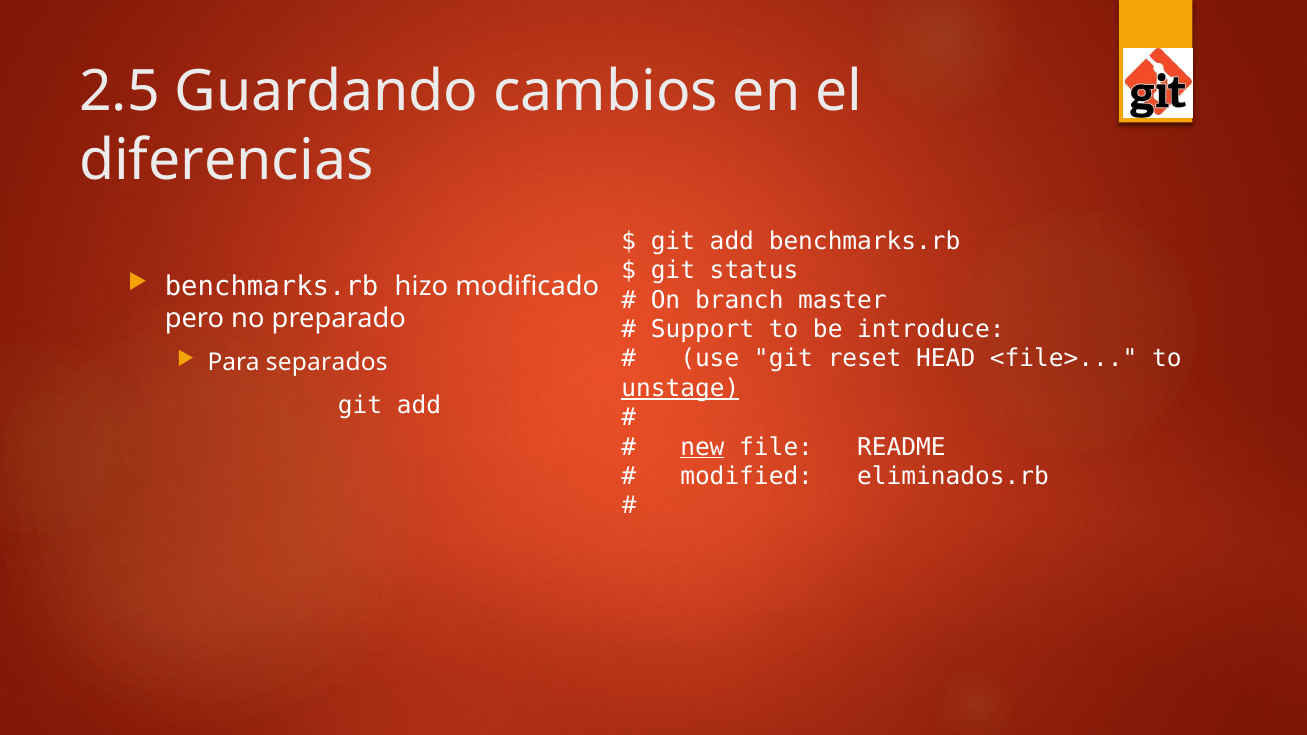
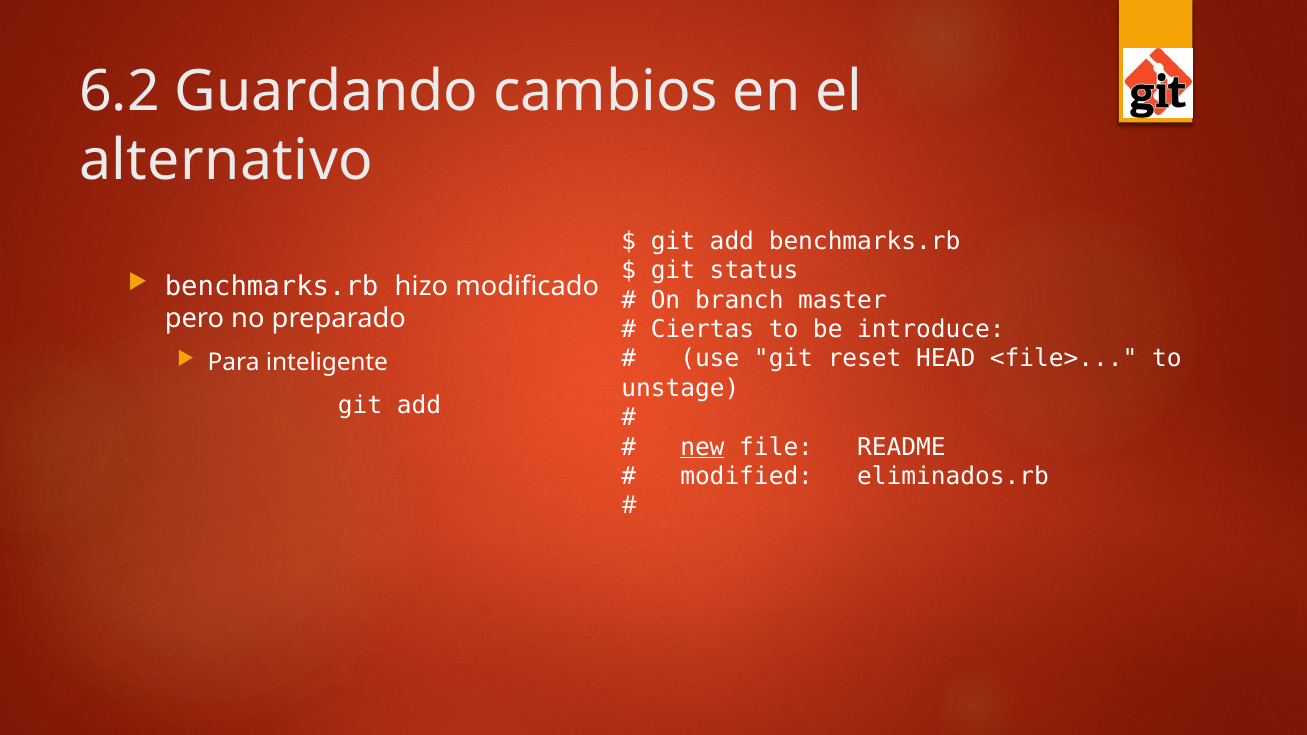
2.5: 2.5 -> 6.2 (119, 92)
diferencias: diferencias -> alternativo (226, 160)
Support: Support -> Ciertas (702, 330)
separados: separados -> inteligente (327, 363)
unstage underline: present -> none (680, 388)
